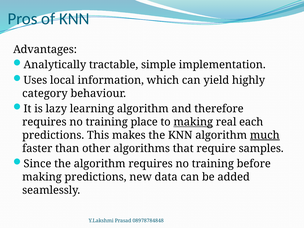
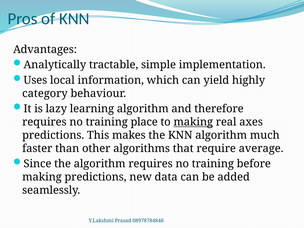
each: each -> axes (251, 122)
much underline: present -> none (265, 135)
samples: samples -> average (261, 148)
